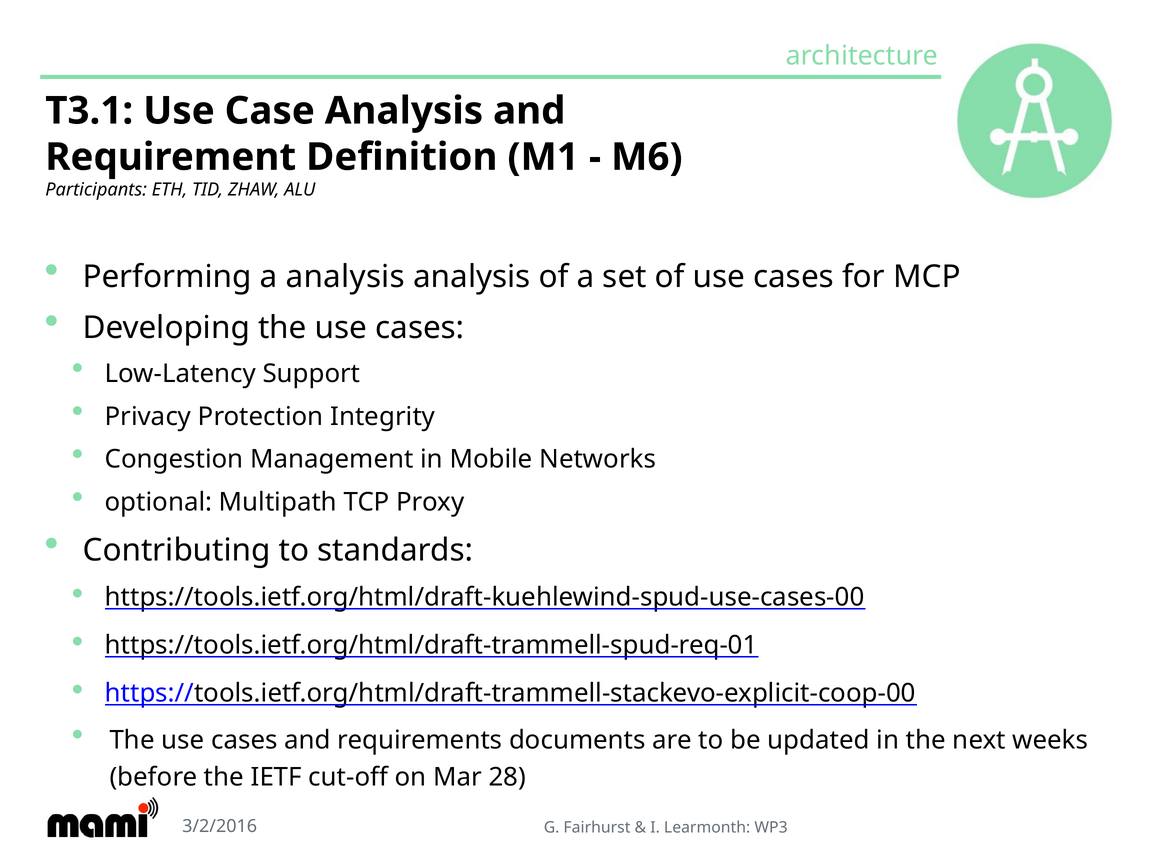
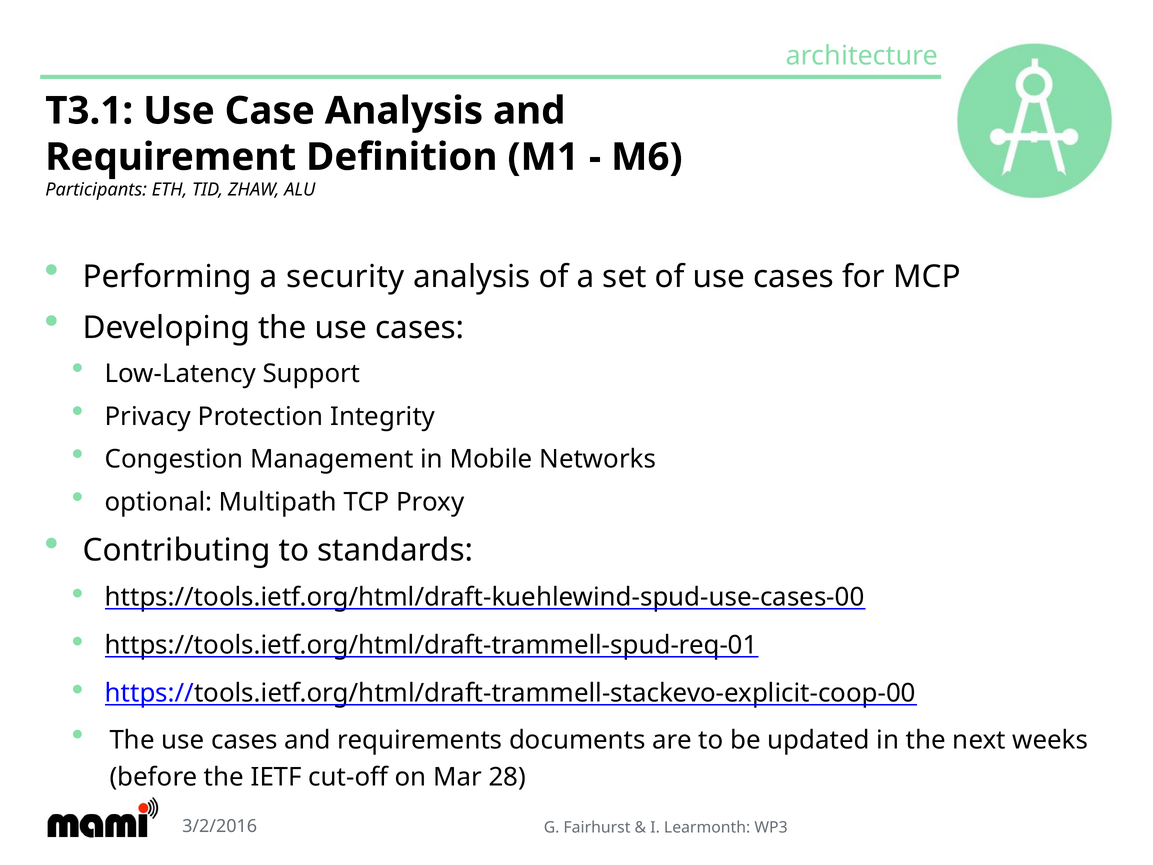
a analysis: analysis -> security (345, 277)
